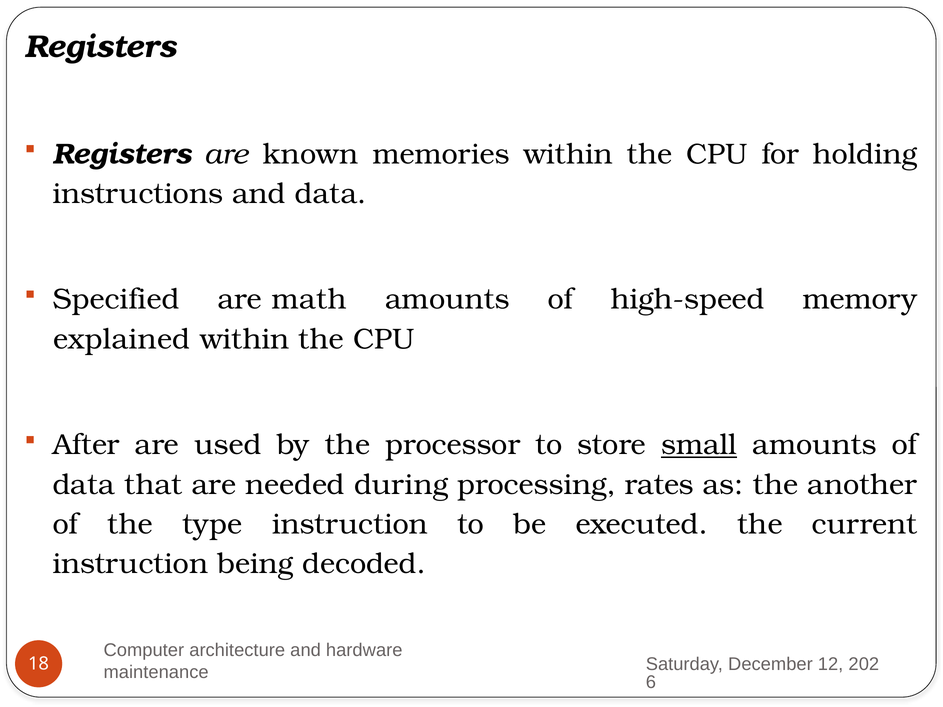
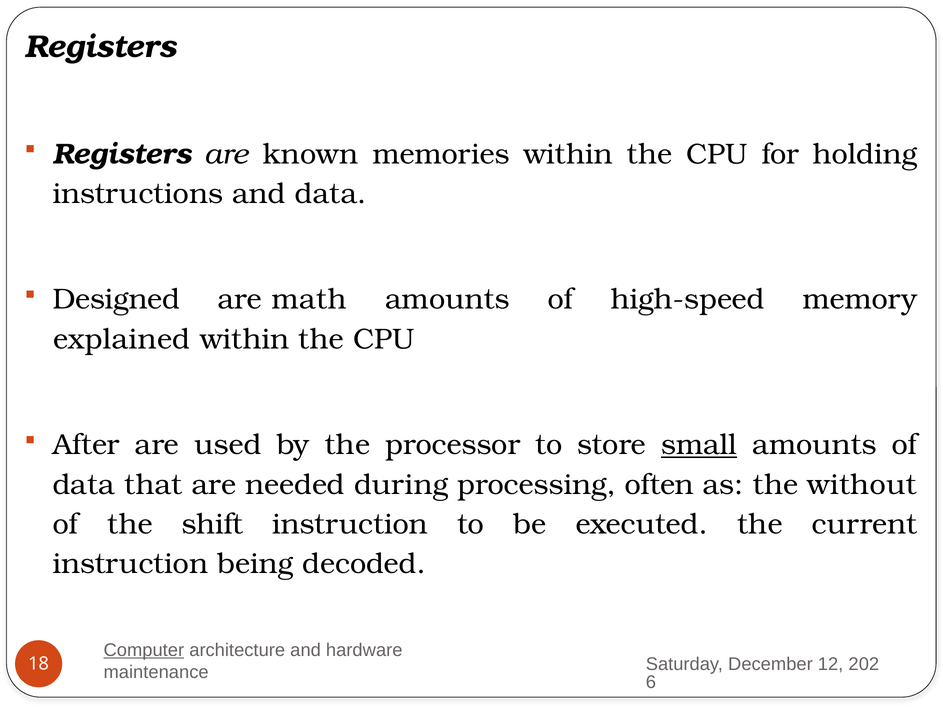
Specified: Specified -> Designed (116, 300)
rates: rates -> often (659, 485)
another: another -> without (862, 485)
type: type -> shift (213, 524)
Computer underline: none -> present (144, 650)
